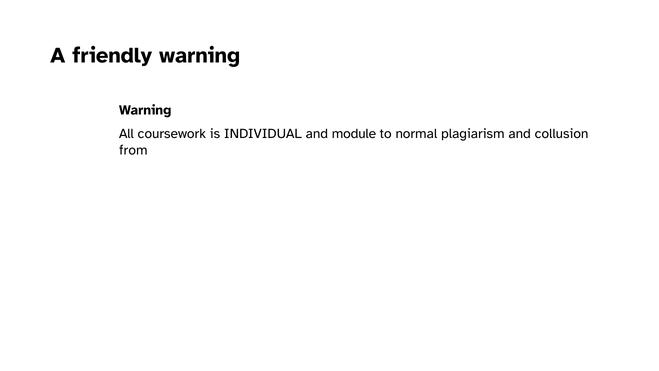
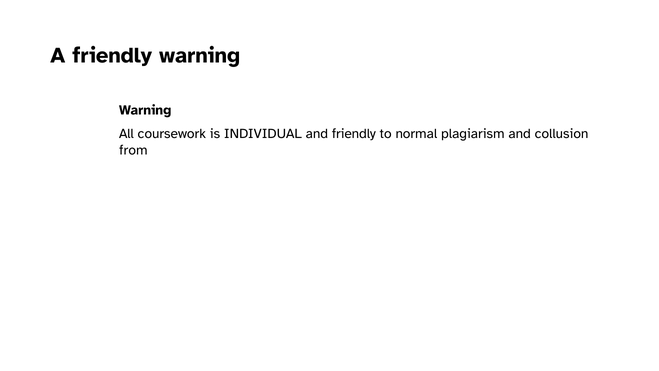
and module: module -> friendly (354, 134)
